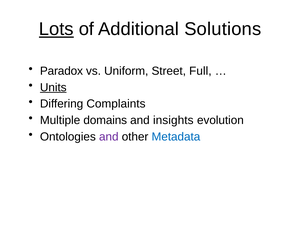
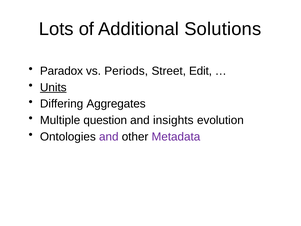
Lots underline: present -> none (56, 29)
Uniform: Uniform -> Periods (126, 71)
Full: Full -> Edit (200, 71)
Complaints: Complaints -> Aggregates (116, 104)
domains: domains -> question (105, 120)
Metadata colour: blue -> purple (176, 137)
